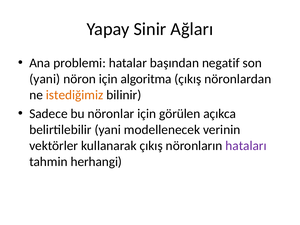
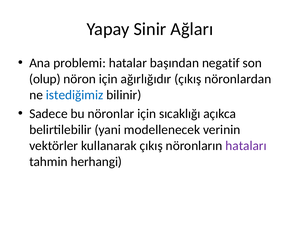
yani: yani -> olup (45, 79)
algoritma: algoritma -> ağırlığıdır (146, 79)
istediğimiz colour: orange -> blue (75, 95)
görülen: görülen -> sıcaklığı (180, 114)
